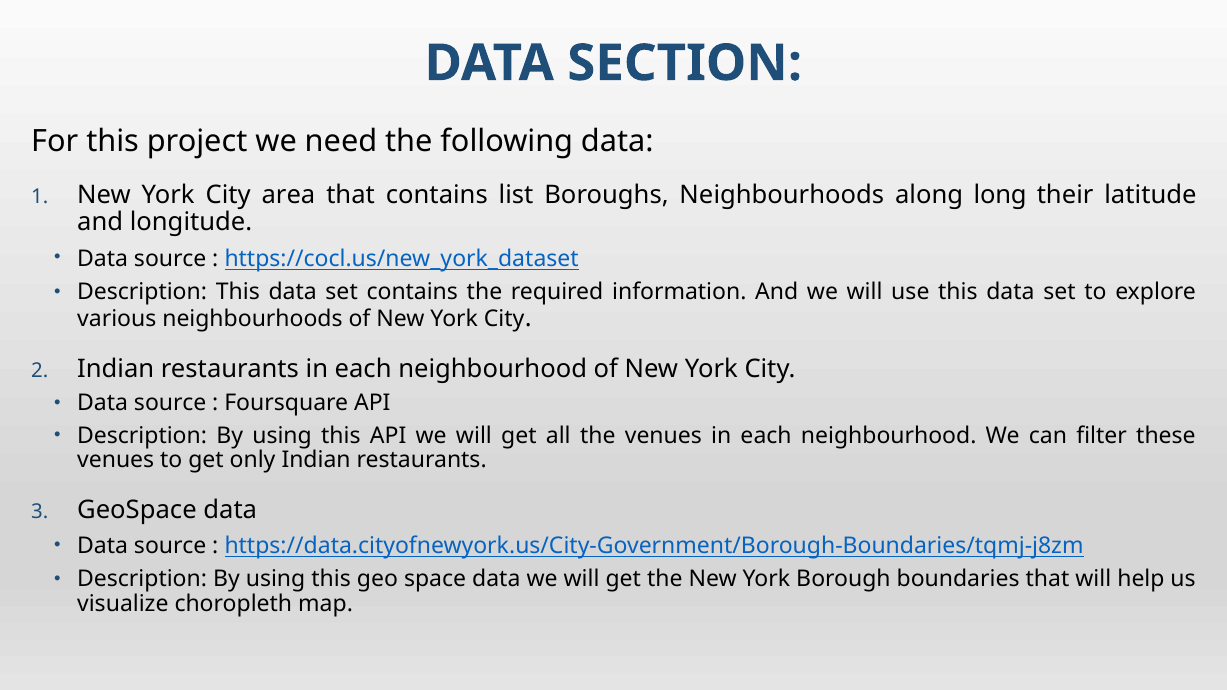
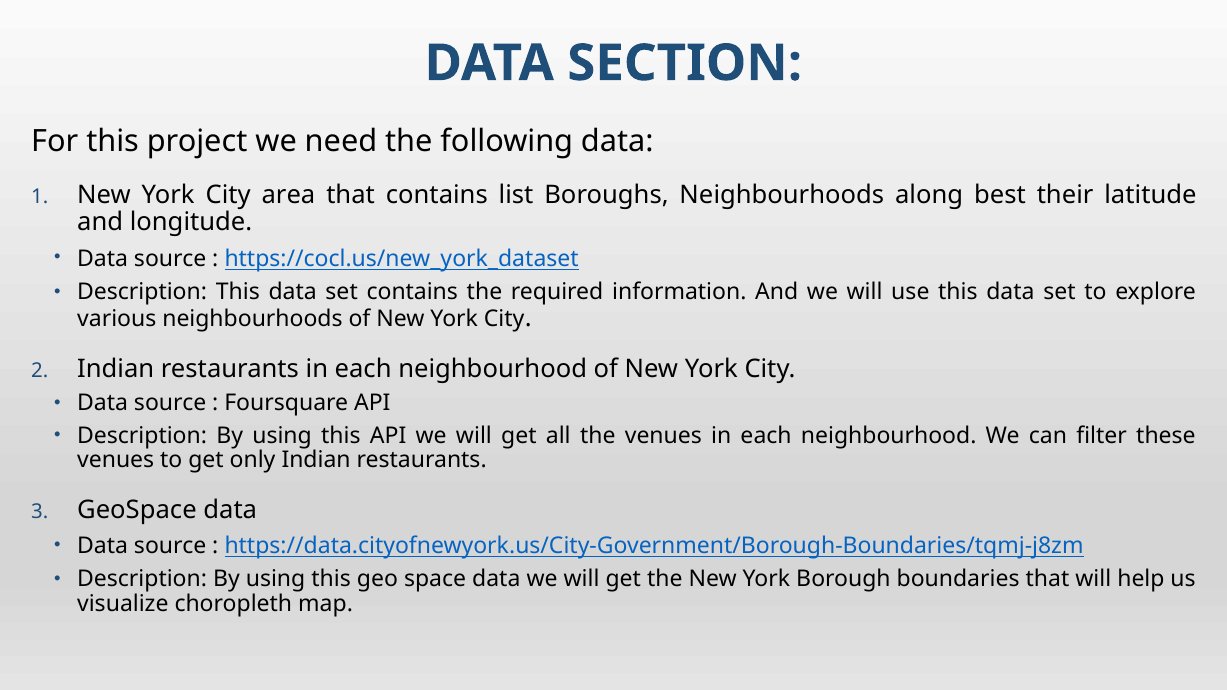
long: long -> best (1000, 195)
